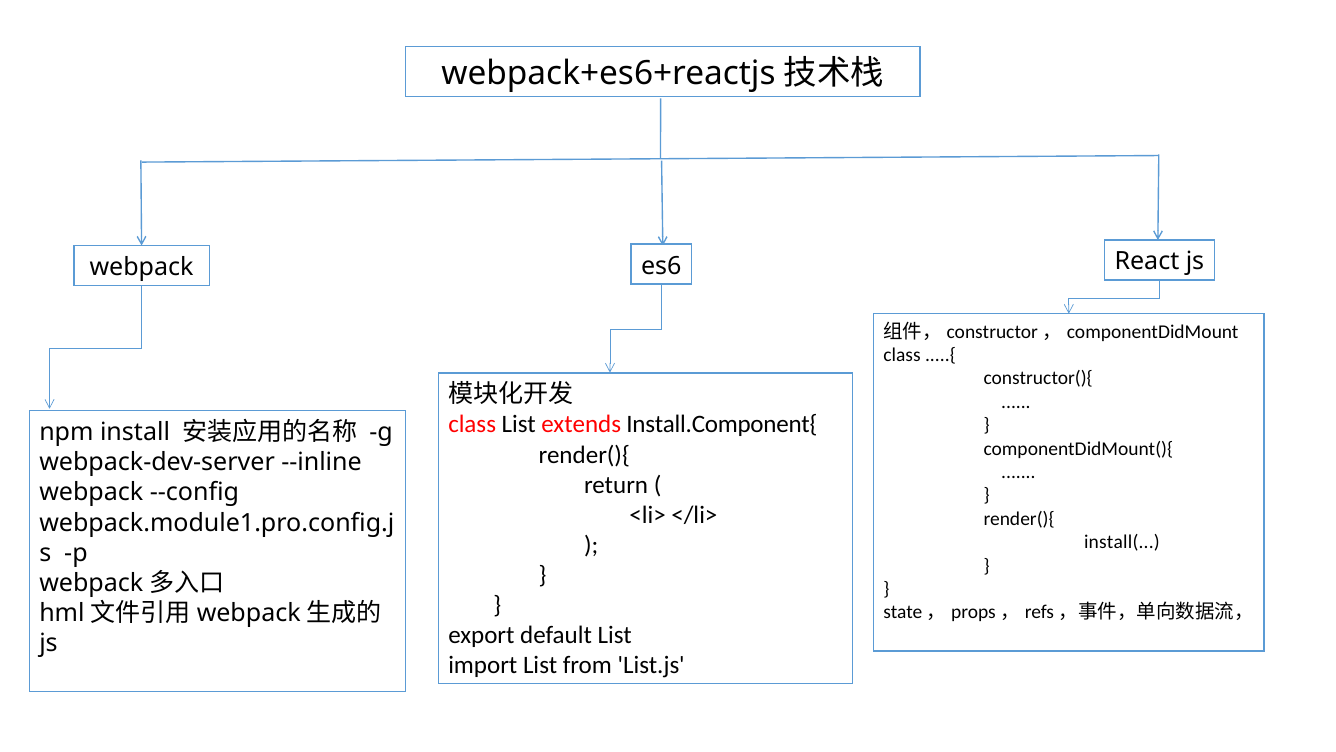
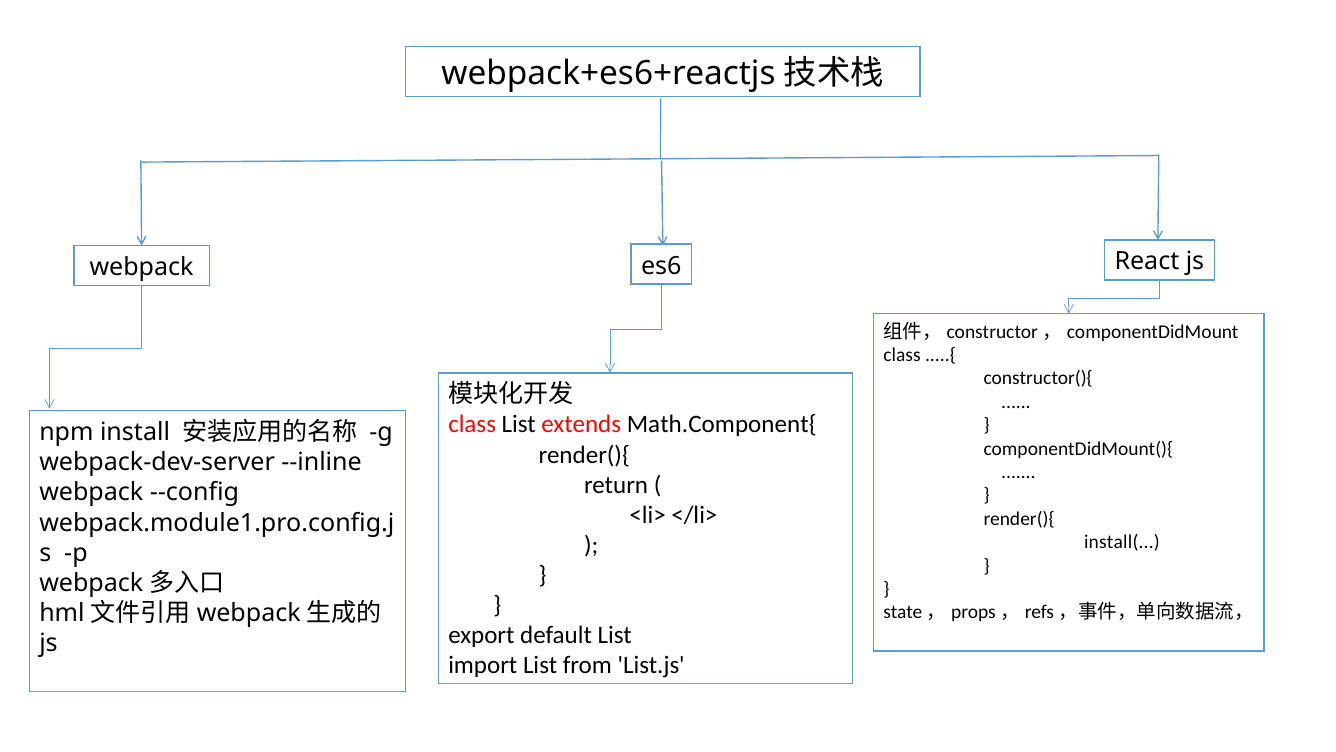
Install.Component{: Install.Component{ -> Math.Component{ (722, 424)
